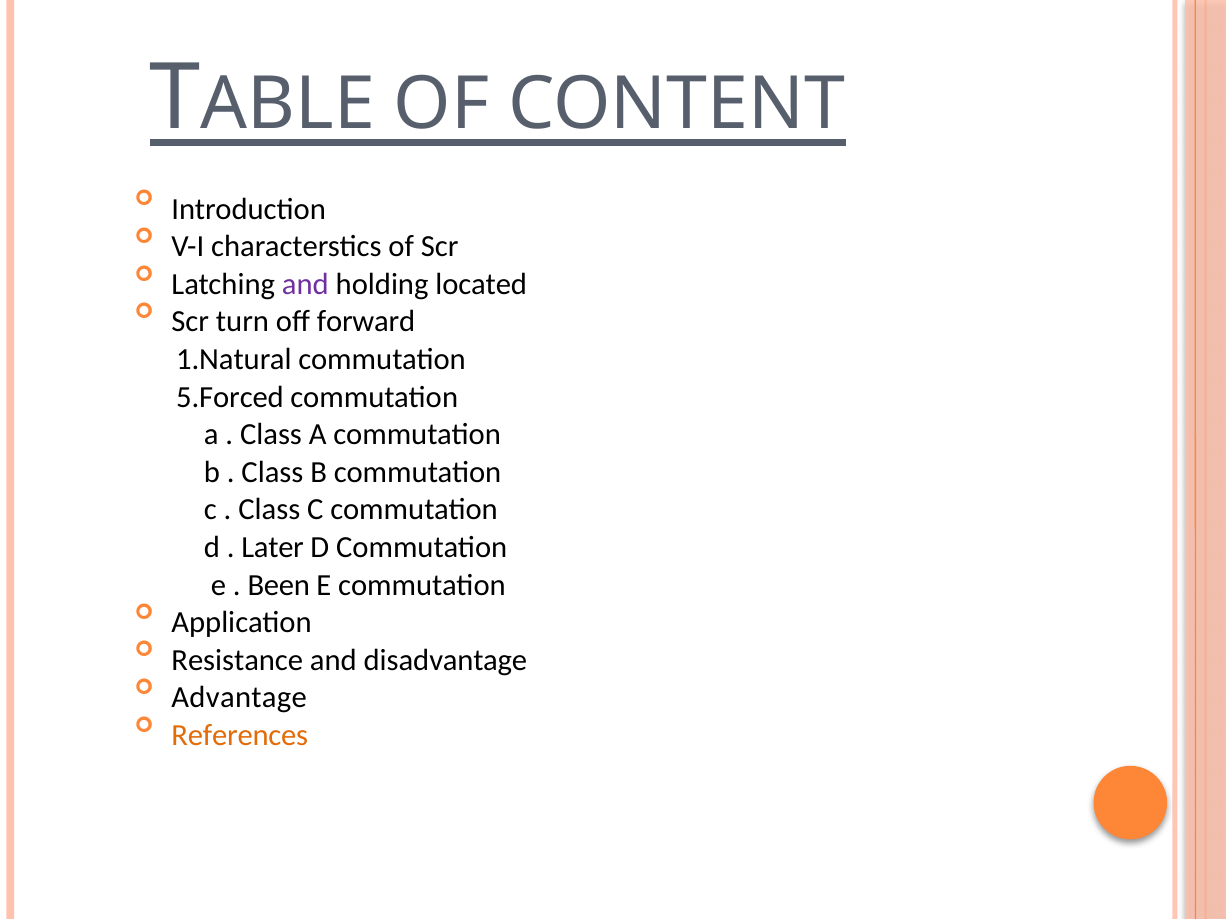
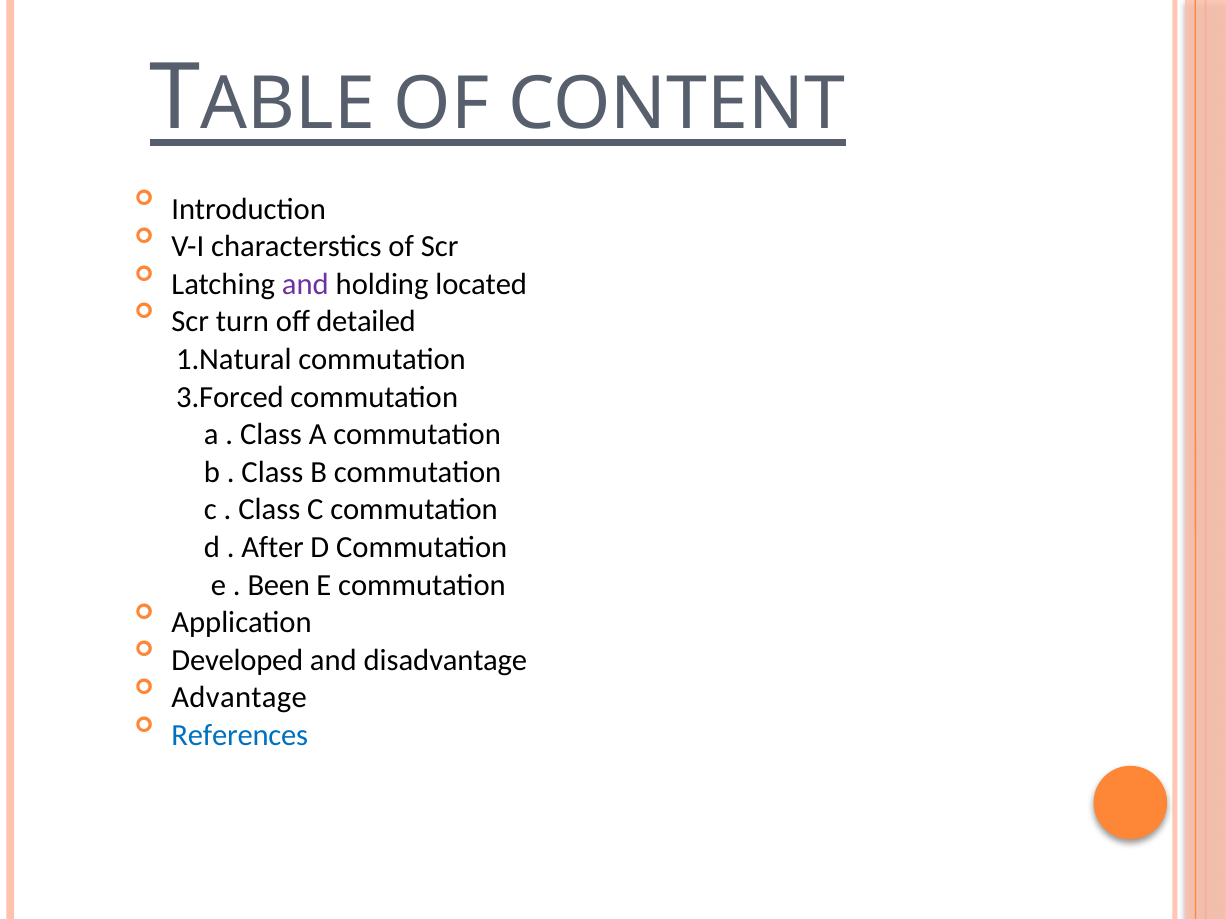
forward: forward -> detailed (366, 322)
5.Forced: 5.Forced -> 3.Forced (230, 397)
Later: Later -> After (273, 548)
Resistance: Resistance -> Developed (237, 660)
References colour: orange -> blue (240, 736)
